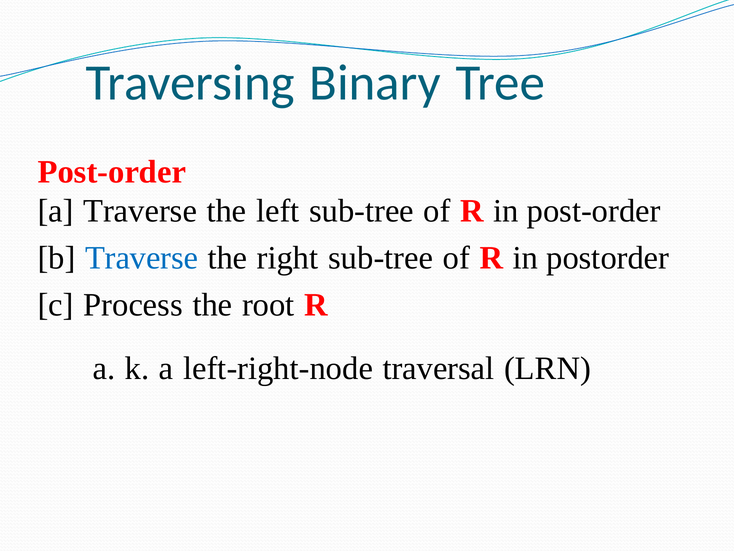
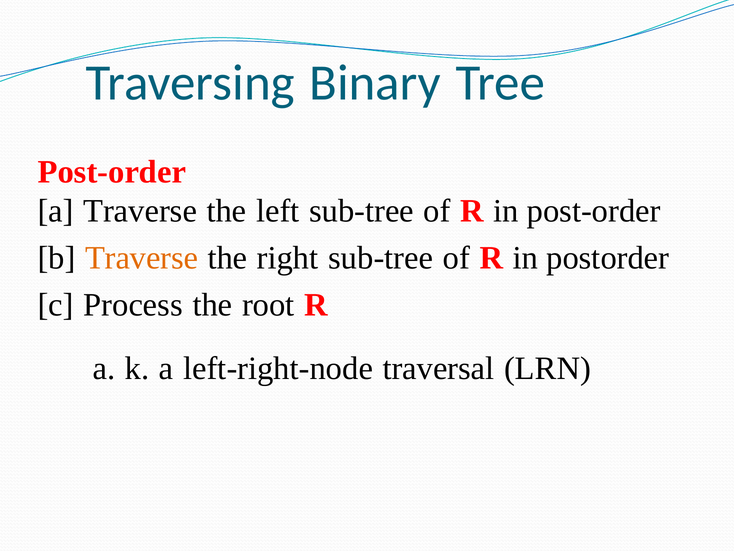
Traverse colour: blue -> orange (142, 258)
